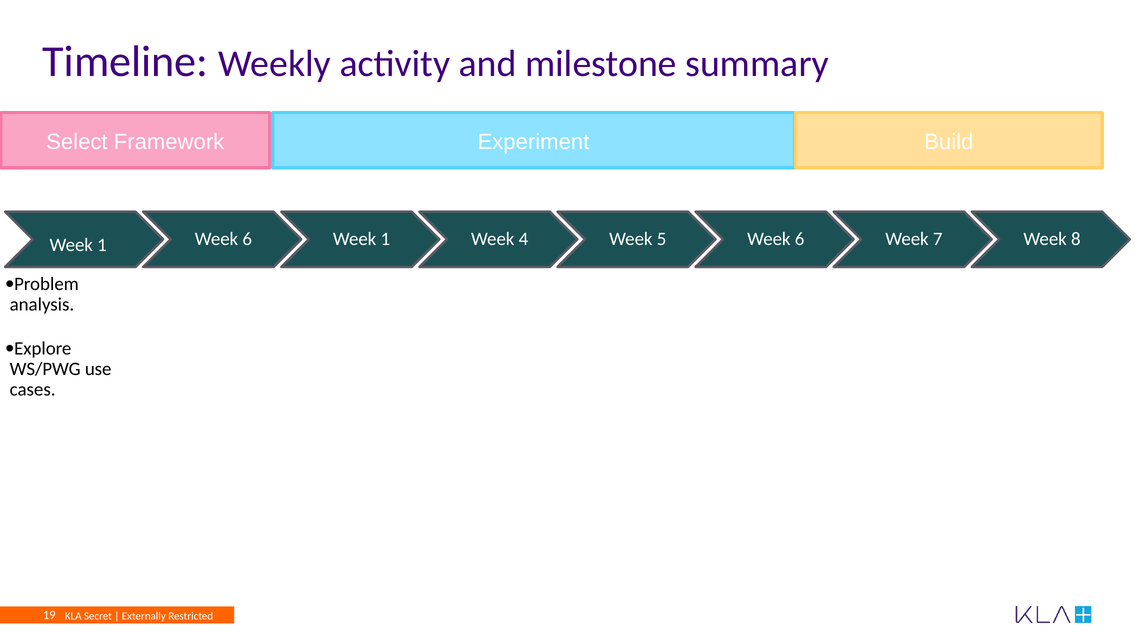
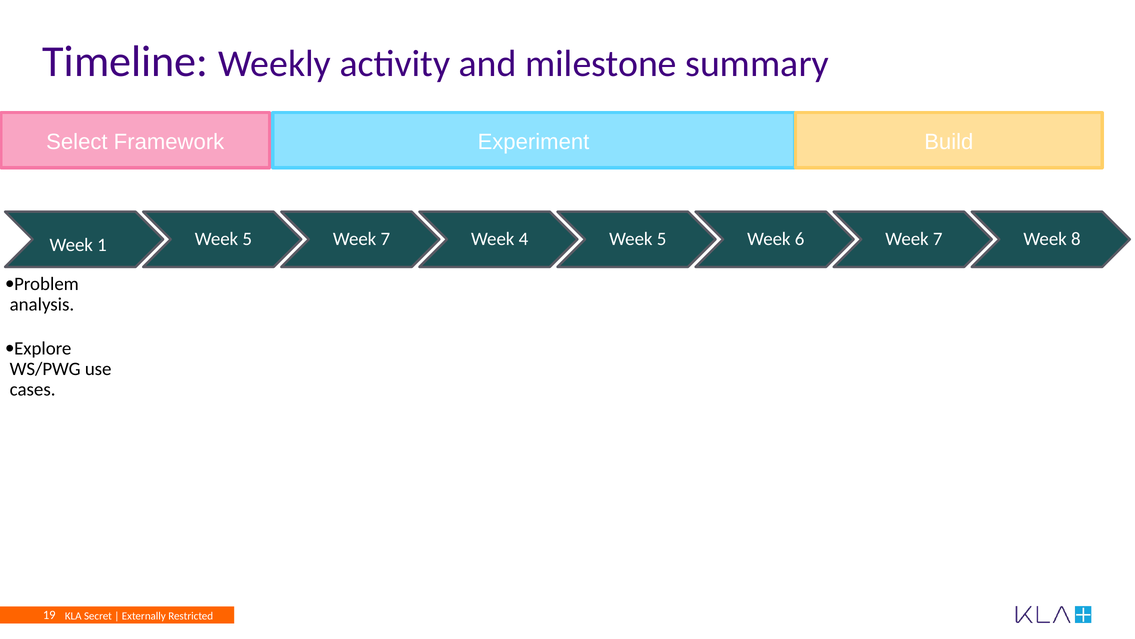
6: 6 -> 5 (247, 239)
1: 1 -> 7 (385, 239)
